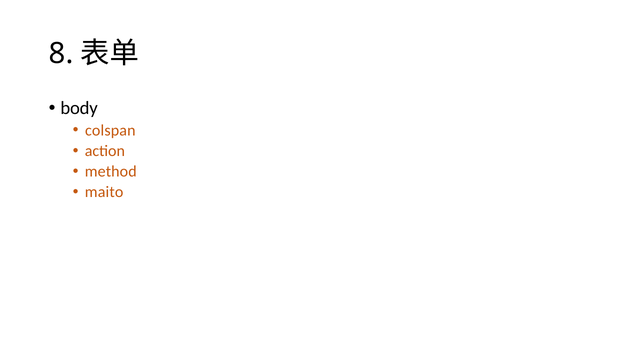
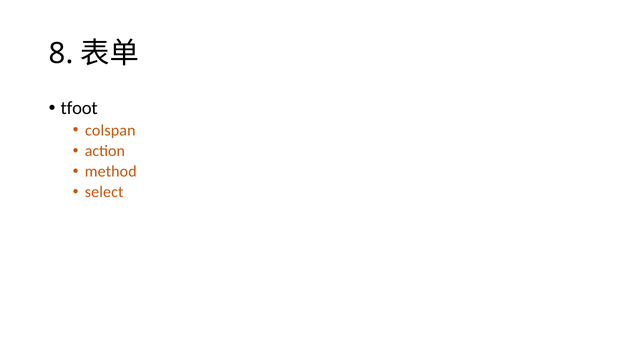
body: body -> tfoot (79, 108)
maito: maito -> select (104, 192)
